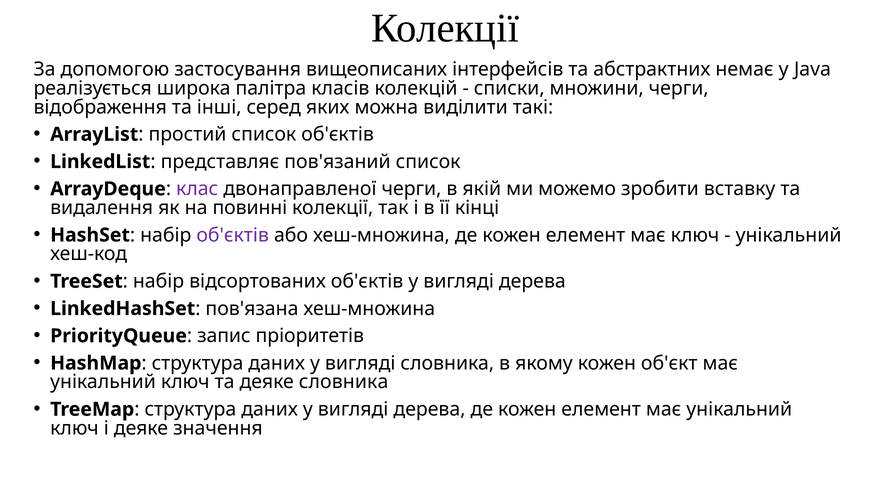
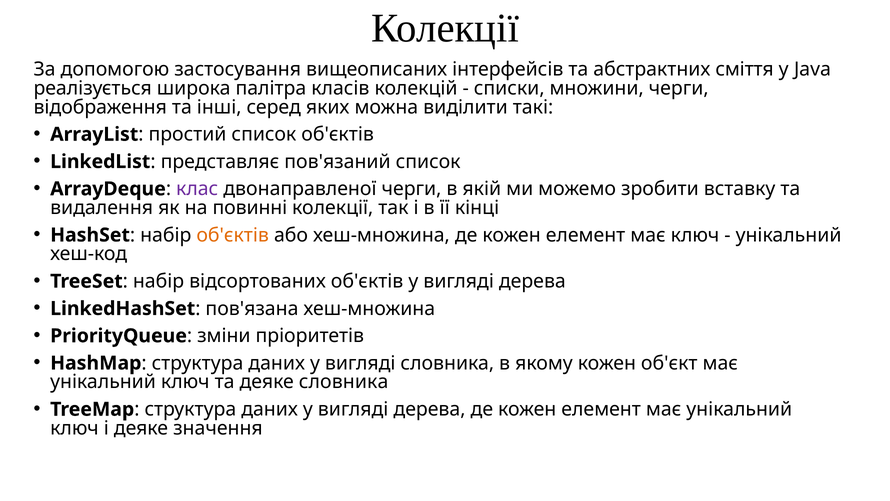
немає: немає -> сміття (745, 69)
об'єктів colour: purple -> orange (233, 235)
запис: запис -> зміни (224, 336)
